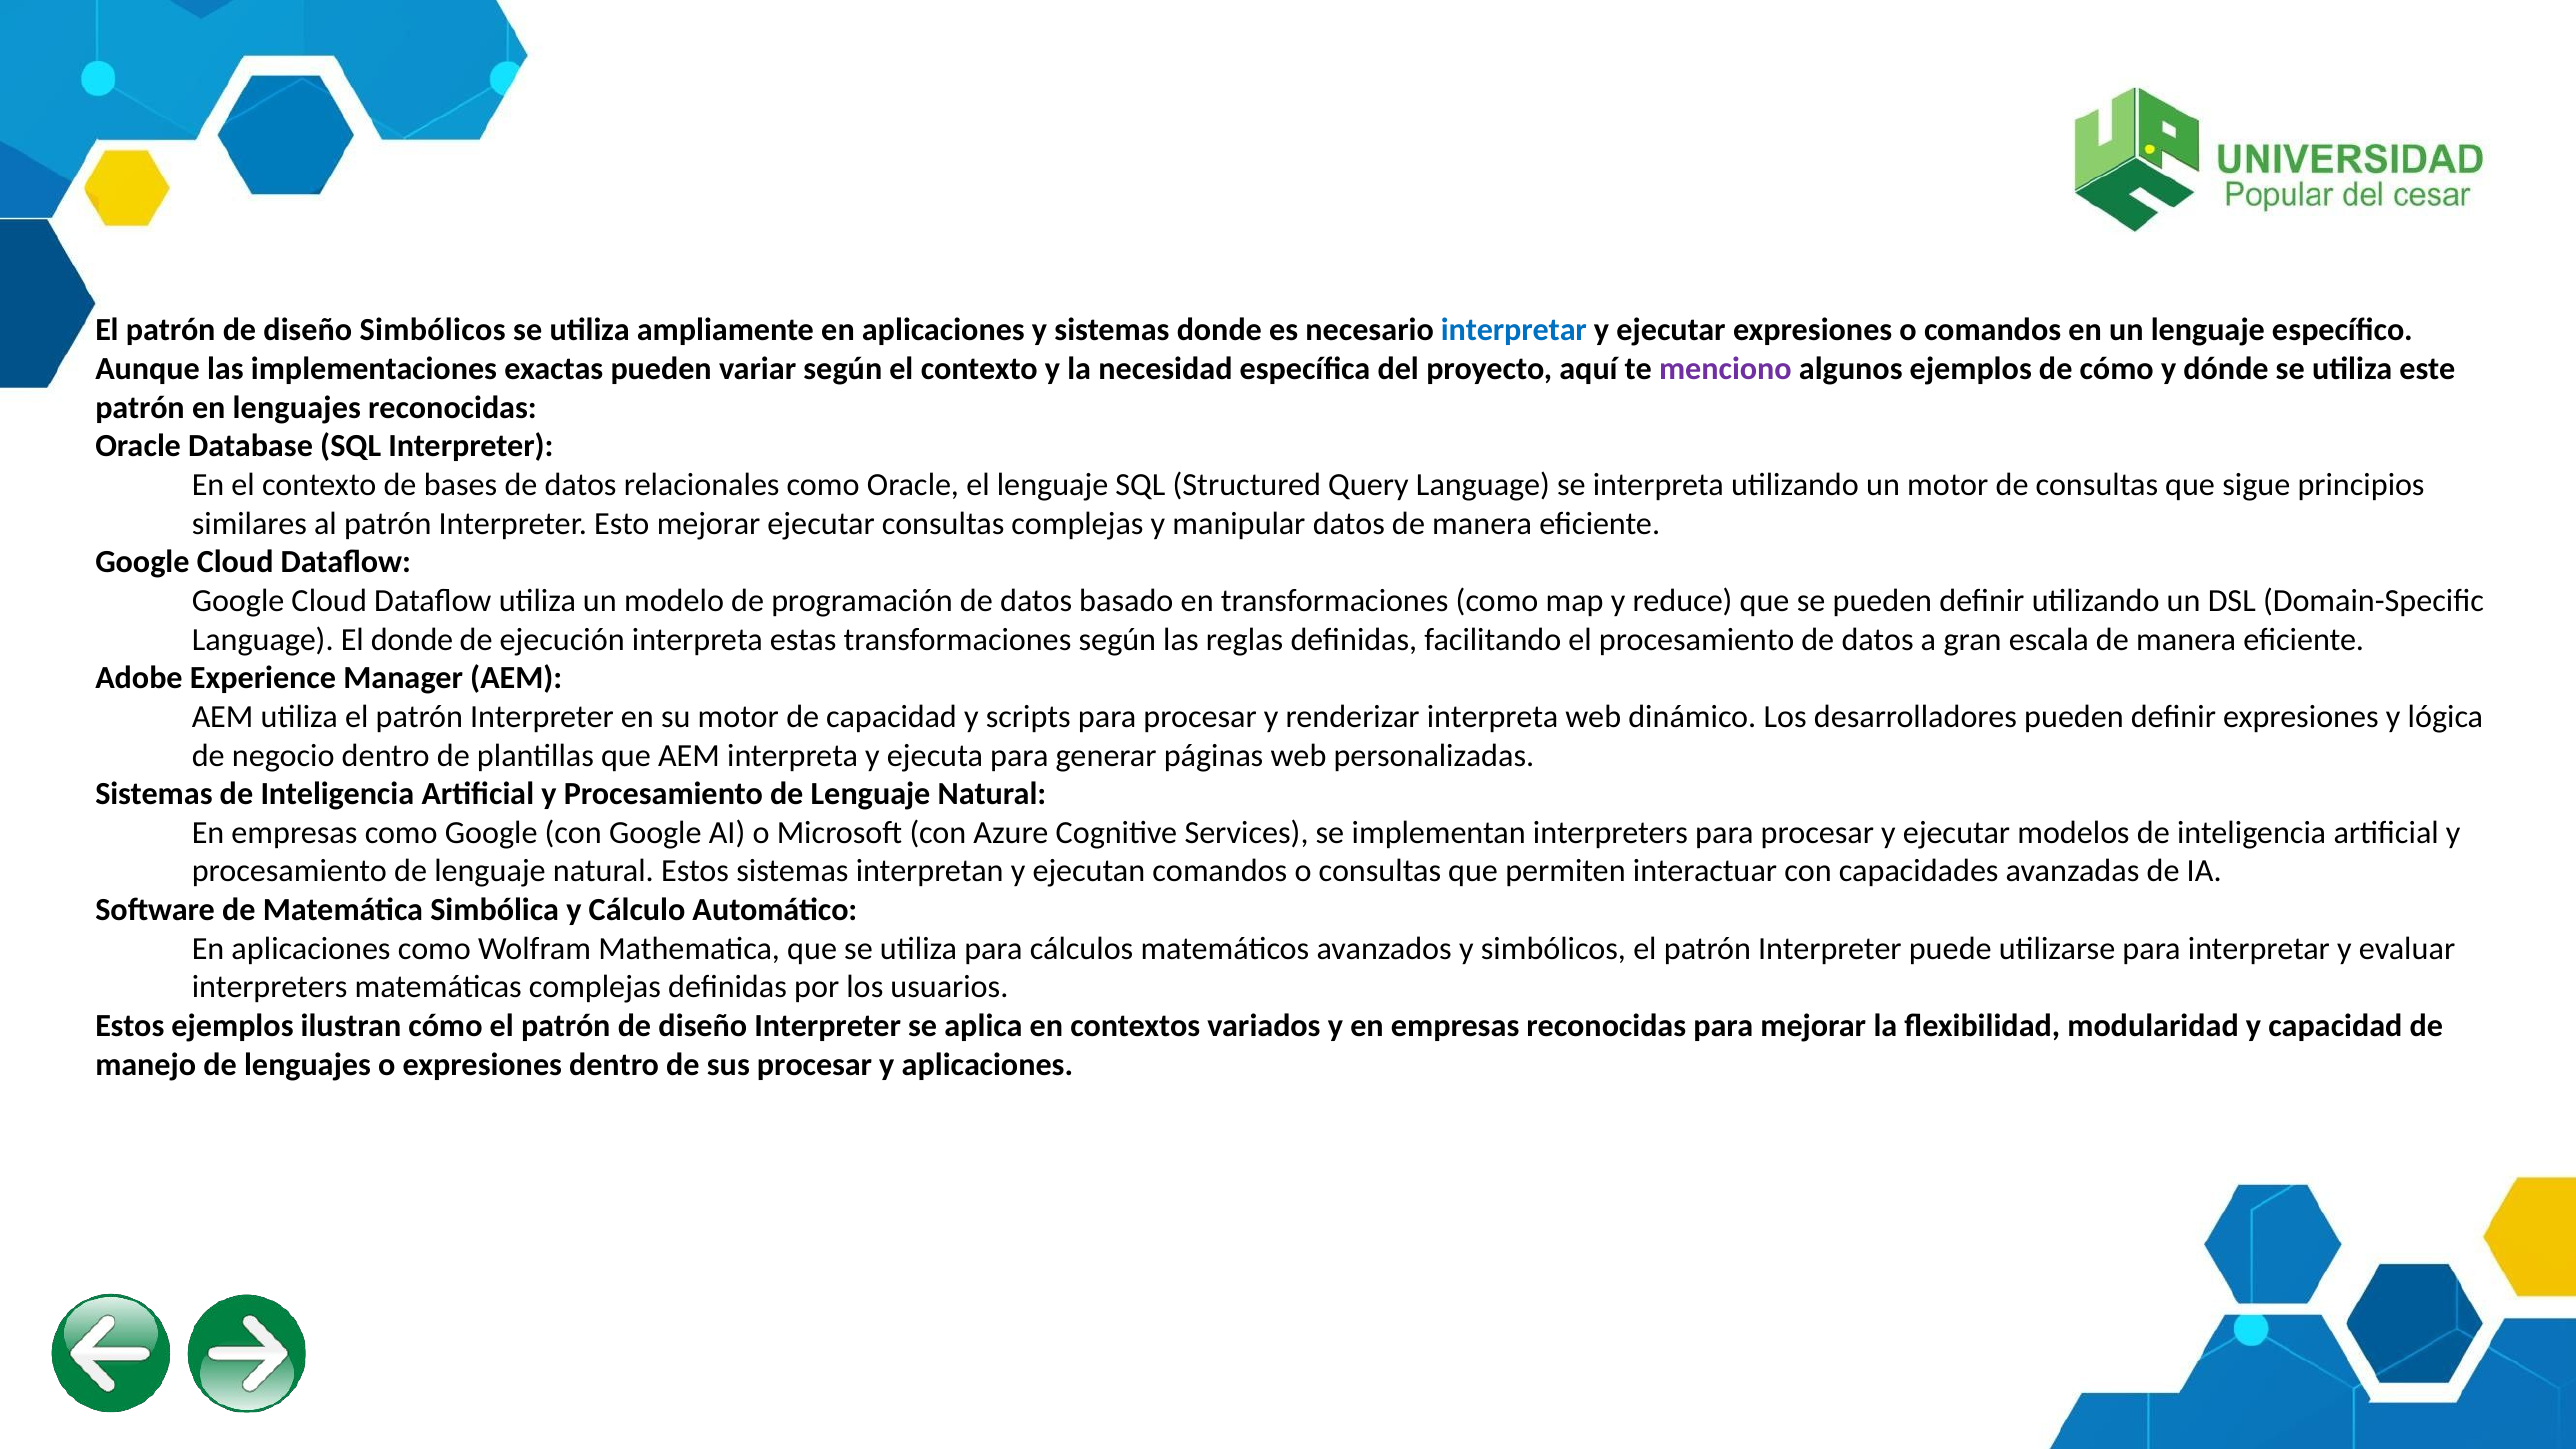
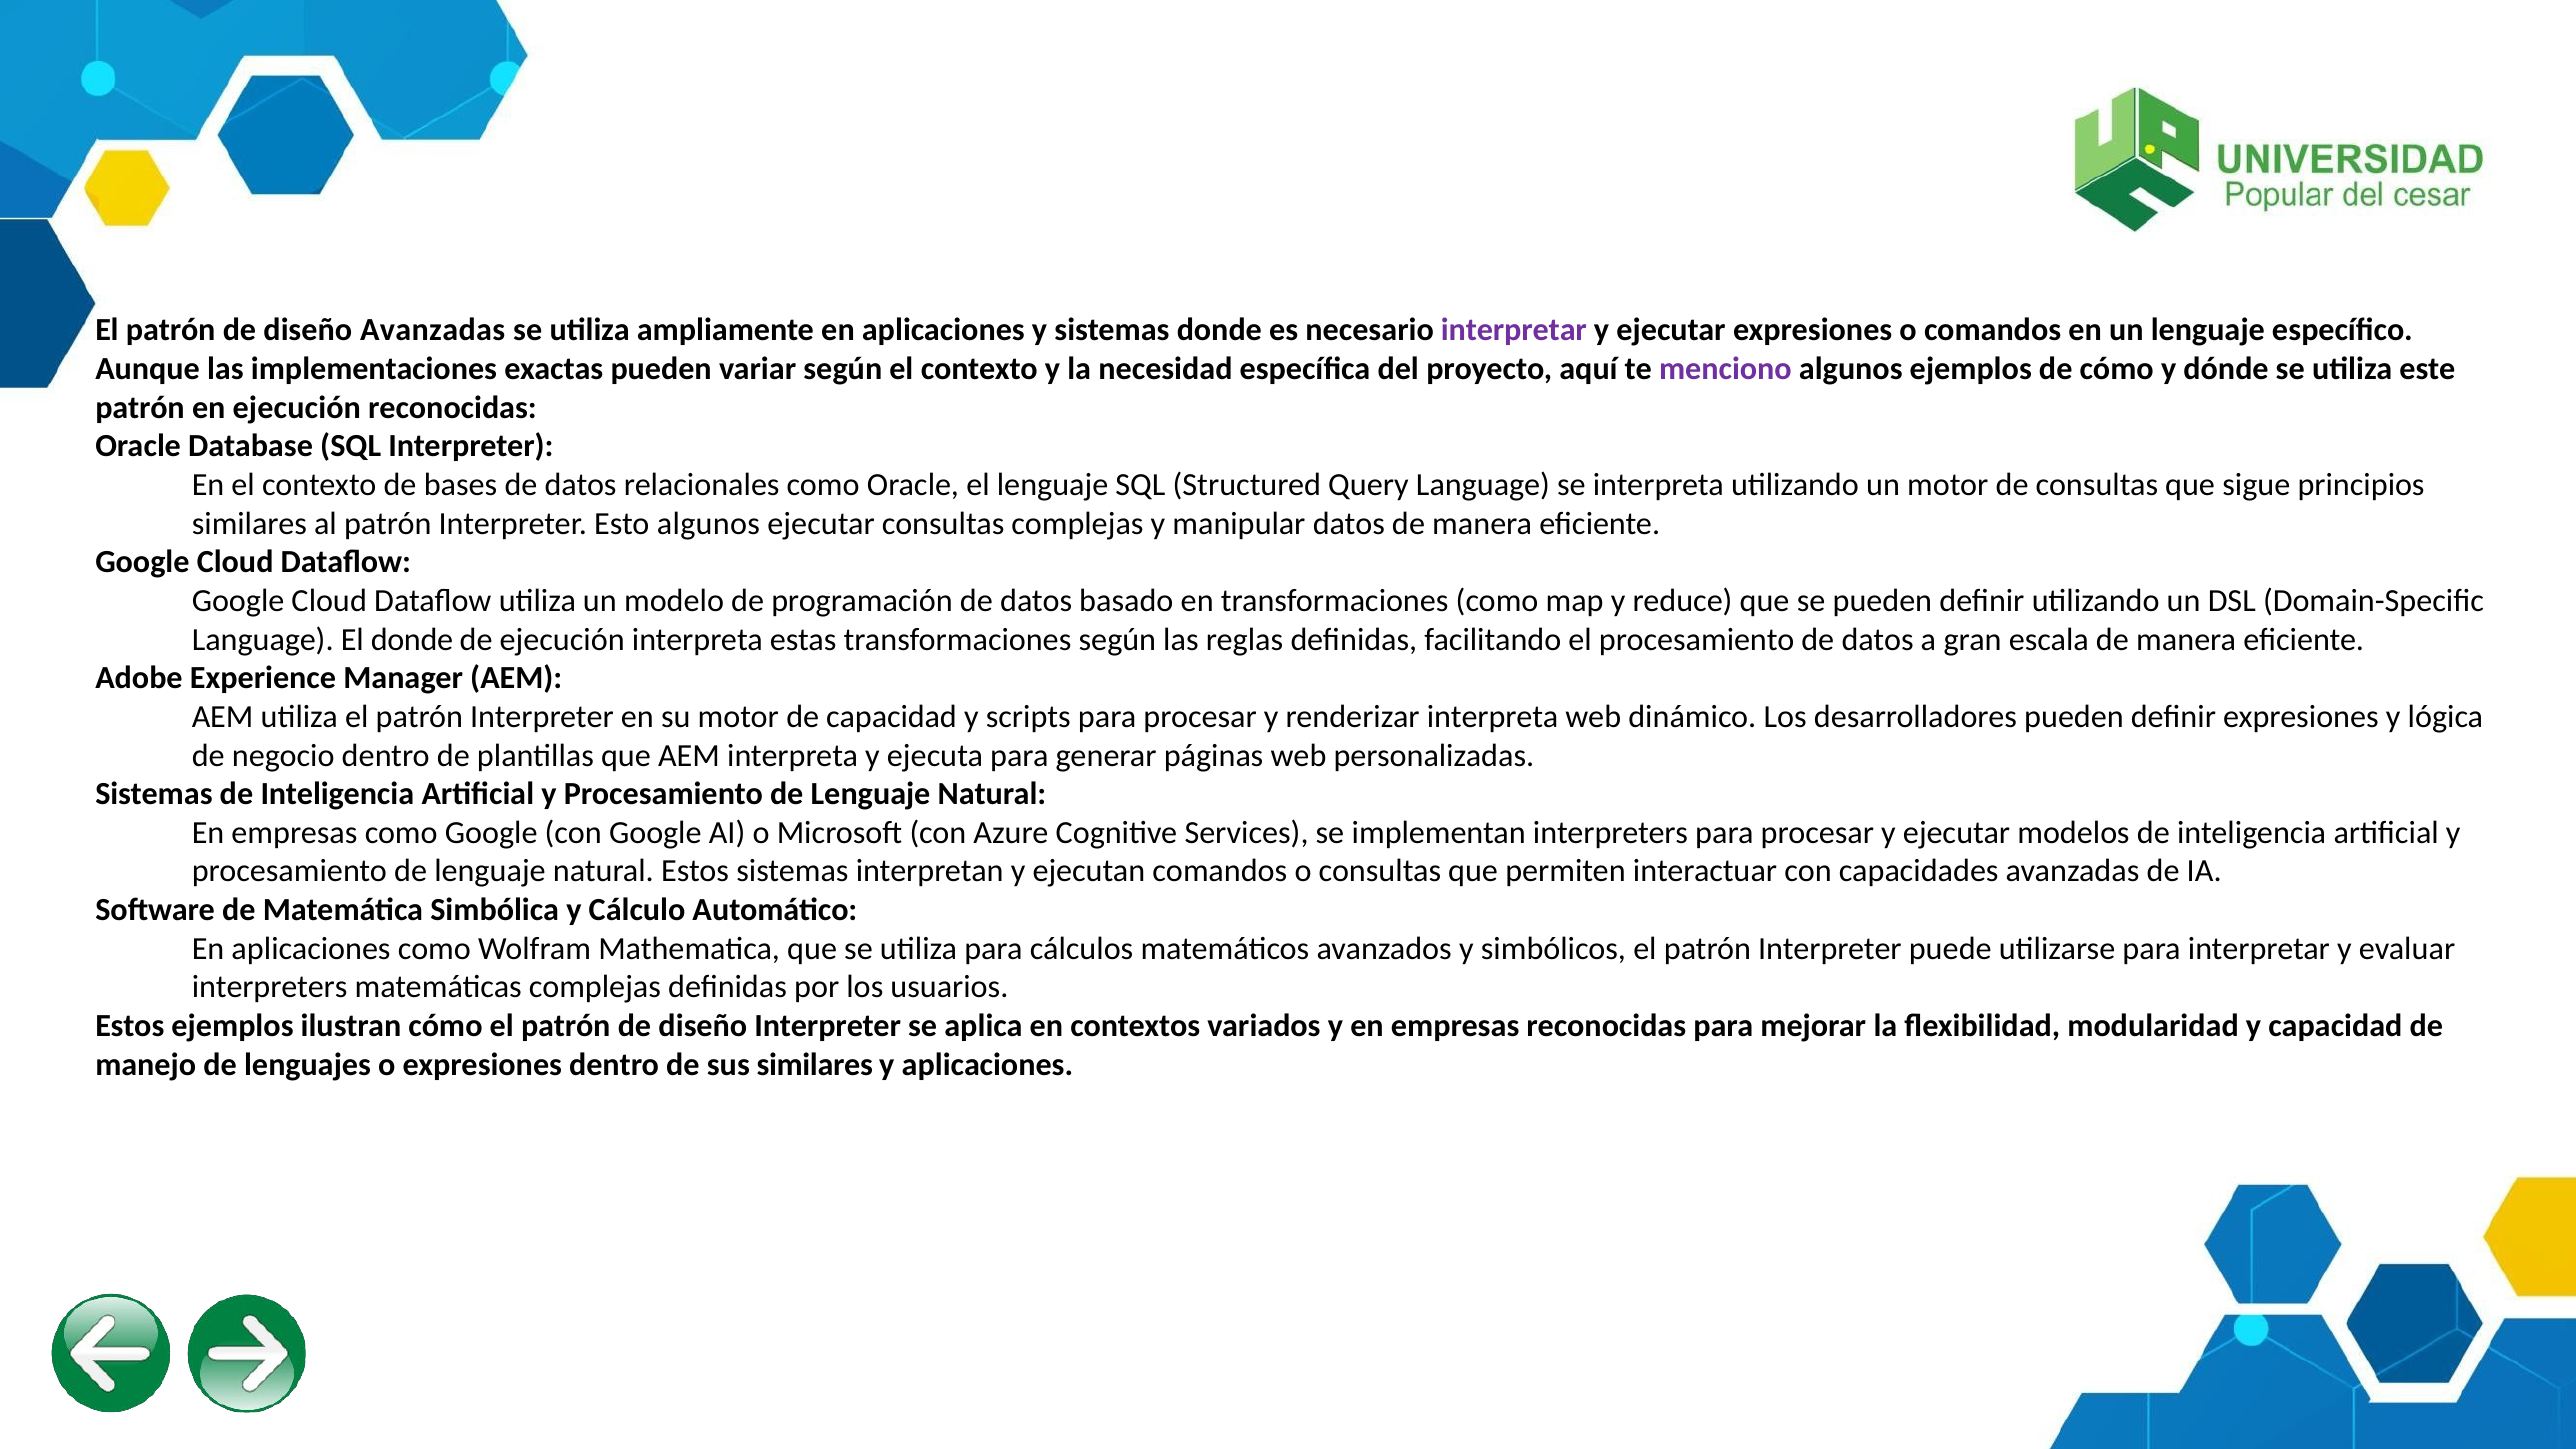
diseño Simbólicos: Simbólicos -> Avanzadas (433, 330)
interpretar colour: blue -> purple (1514, 330)
en lenguajes: lenguajes -> ejecución (297, 408)
Esto mejorar: mejorar -> algunos (708, 524)
sus procesar: procesar -> similares (815, 1065)
